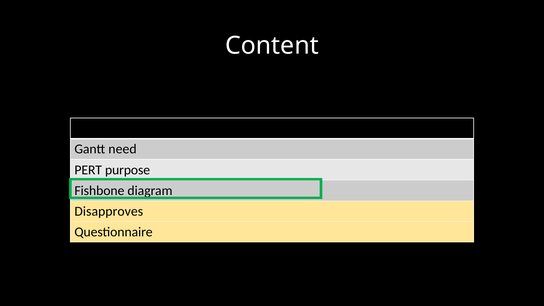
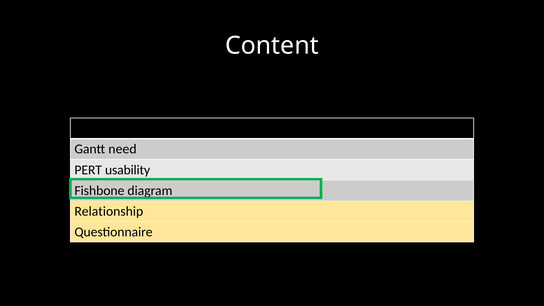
purpose: purpose -> usability (128, 170)
Disapproves: Disapproves -> Relationship (109, 211)
